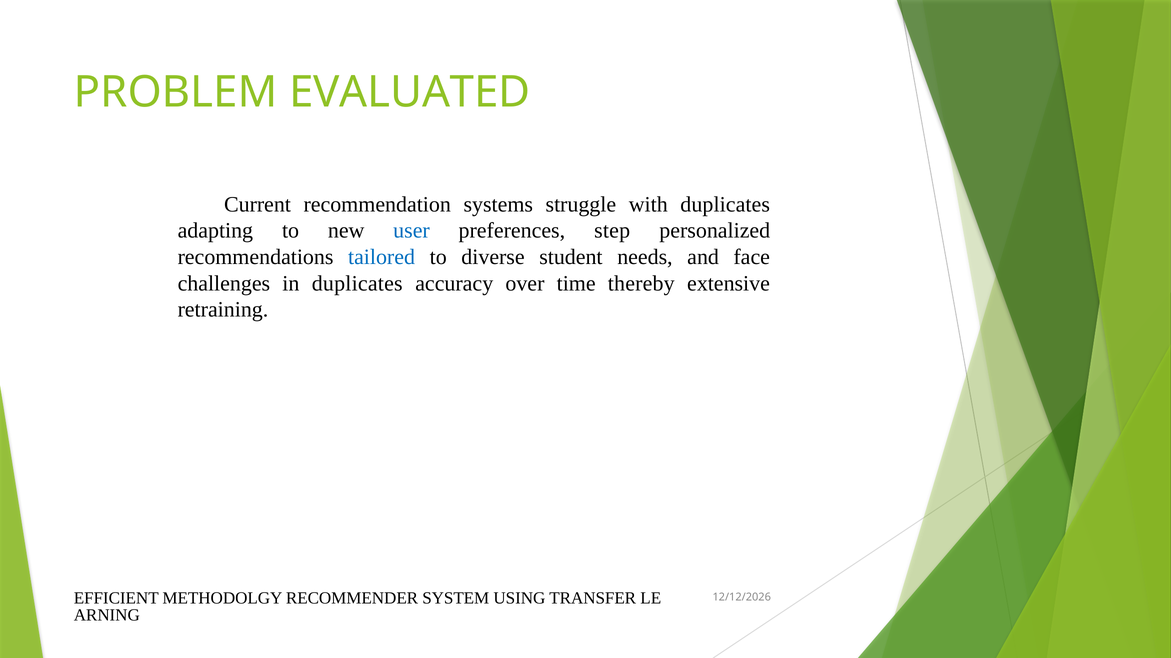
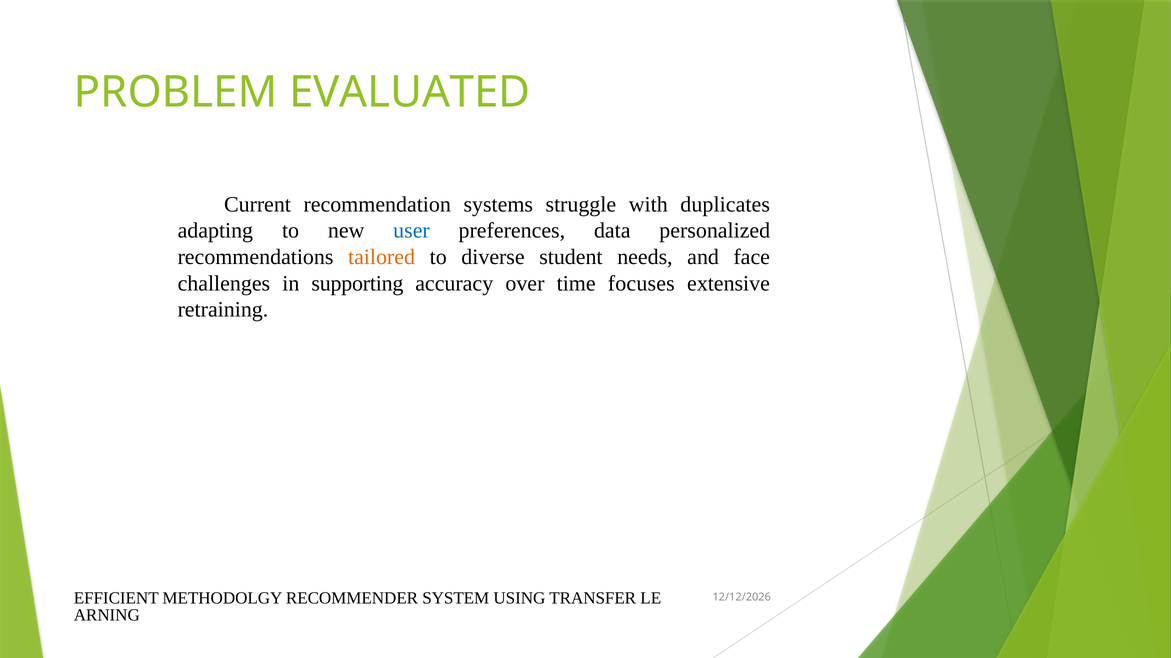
step: step -> data (612, 231)
tailored colour: blue -> orange (382, 257)
in duplicates: duplicates -> supporting (357, 284)
thereby: thereby -> focuses (641, 284)
